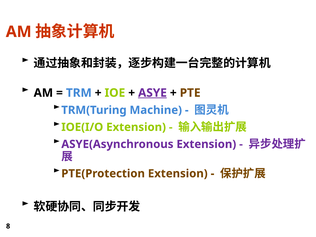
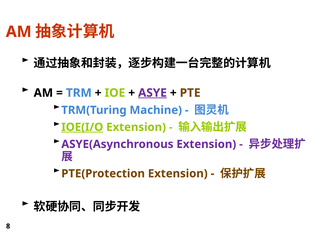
IOE(I/O underline: none -> present (82, 127)
